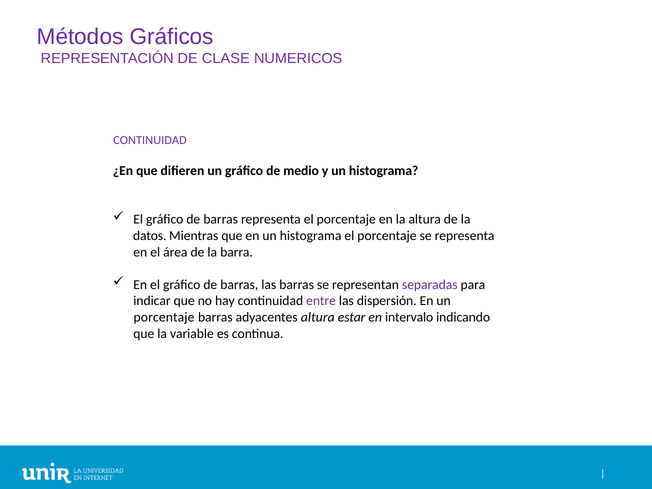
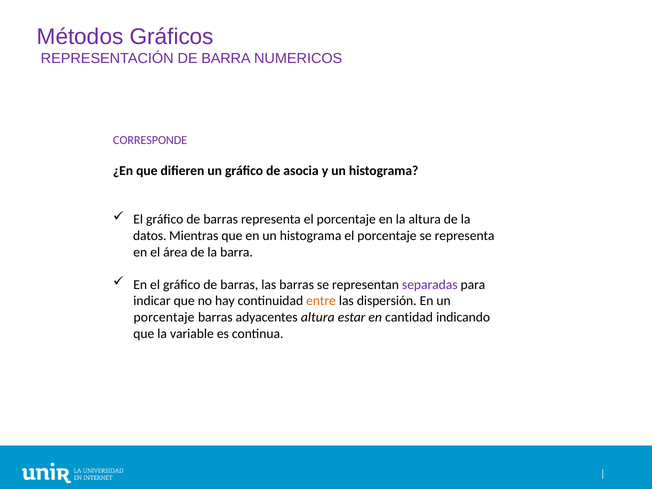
DE CLASE: CLASE -> BARRA (226, 59)
CONTINUIDAD: CONTINUIDAD -> CORRESPONDE (150, 140)
medio: medio -> asocia (301, 171)
entre colour: purple -> orange (321, 301)
intervalo: intervalo -> cantidad (409, 317)
